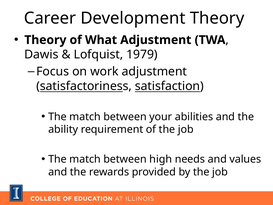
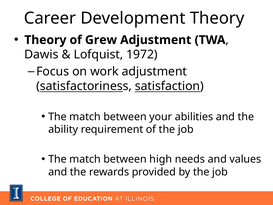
What: What -> Grew (101, 40)
1979: 1979 -> 1972 (142, 54)
